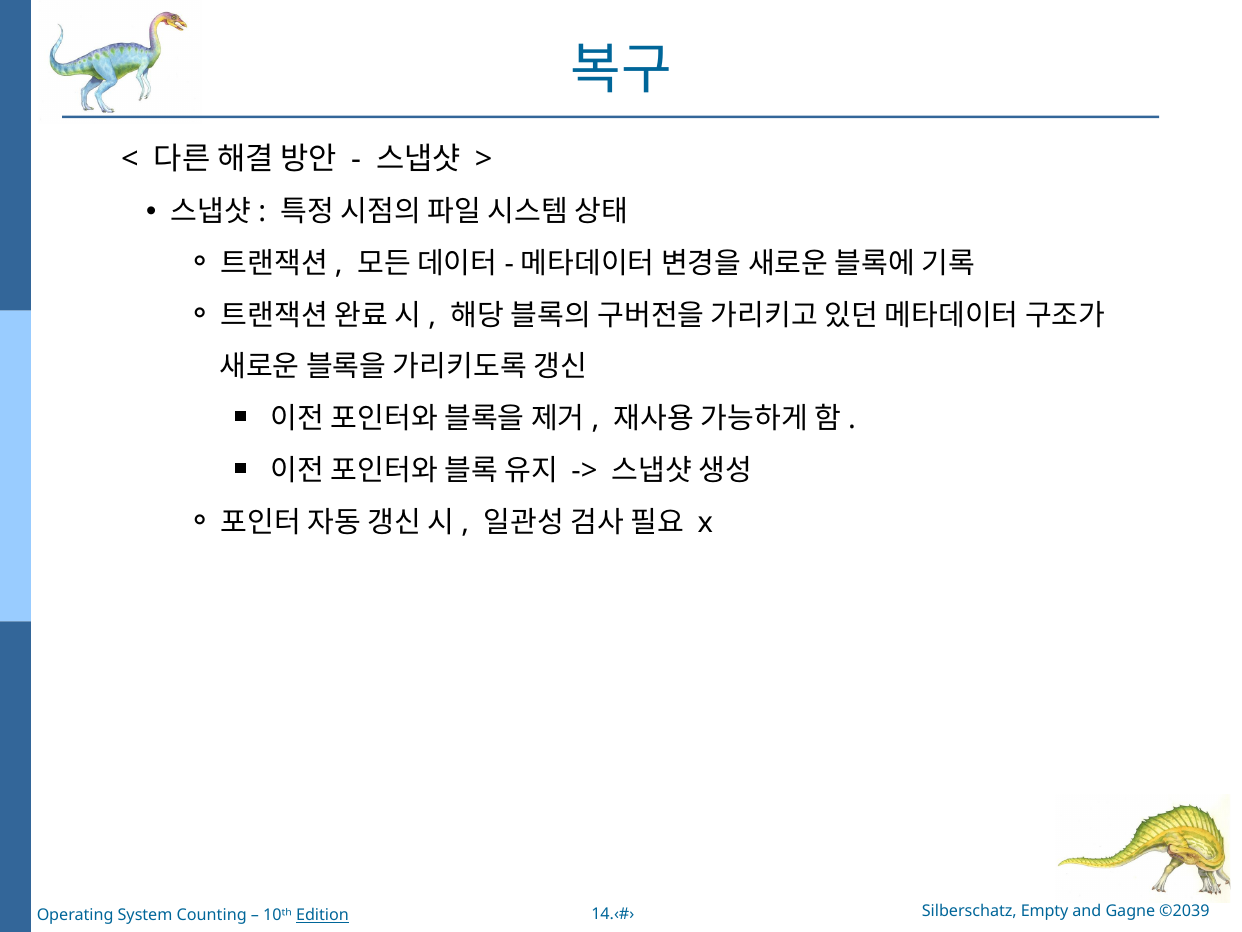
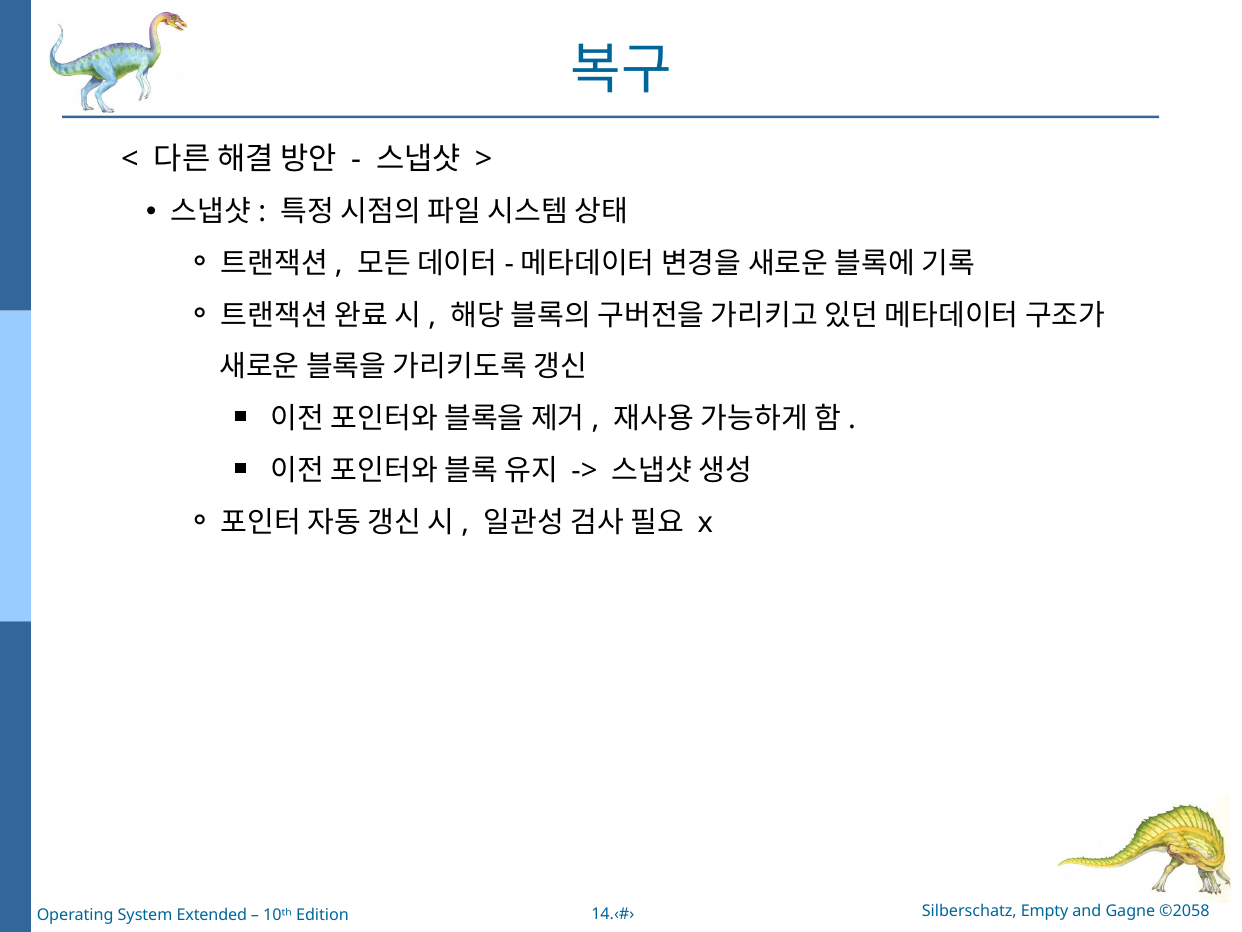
©2039: ©2039 -> ©2058 (1184, 910)
Counting: Counting -> Extended (212, 915)
Edition underline: present -> none (322, 915)
